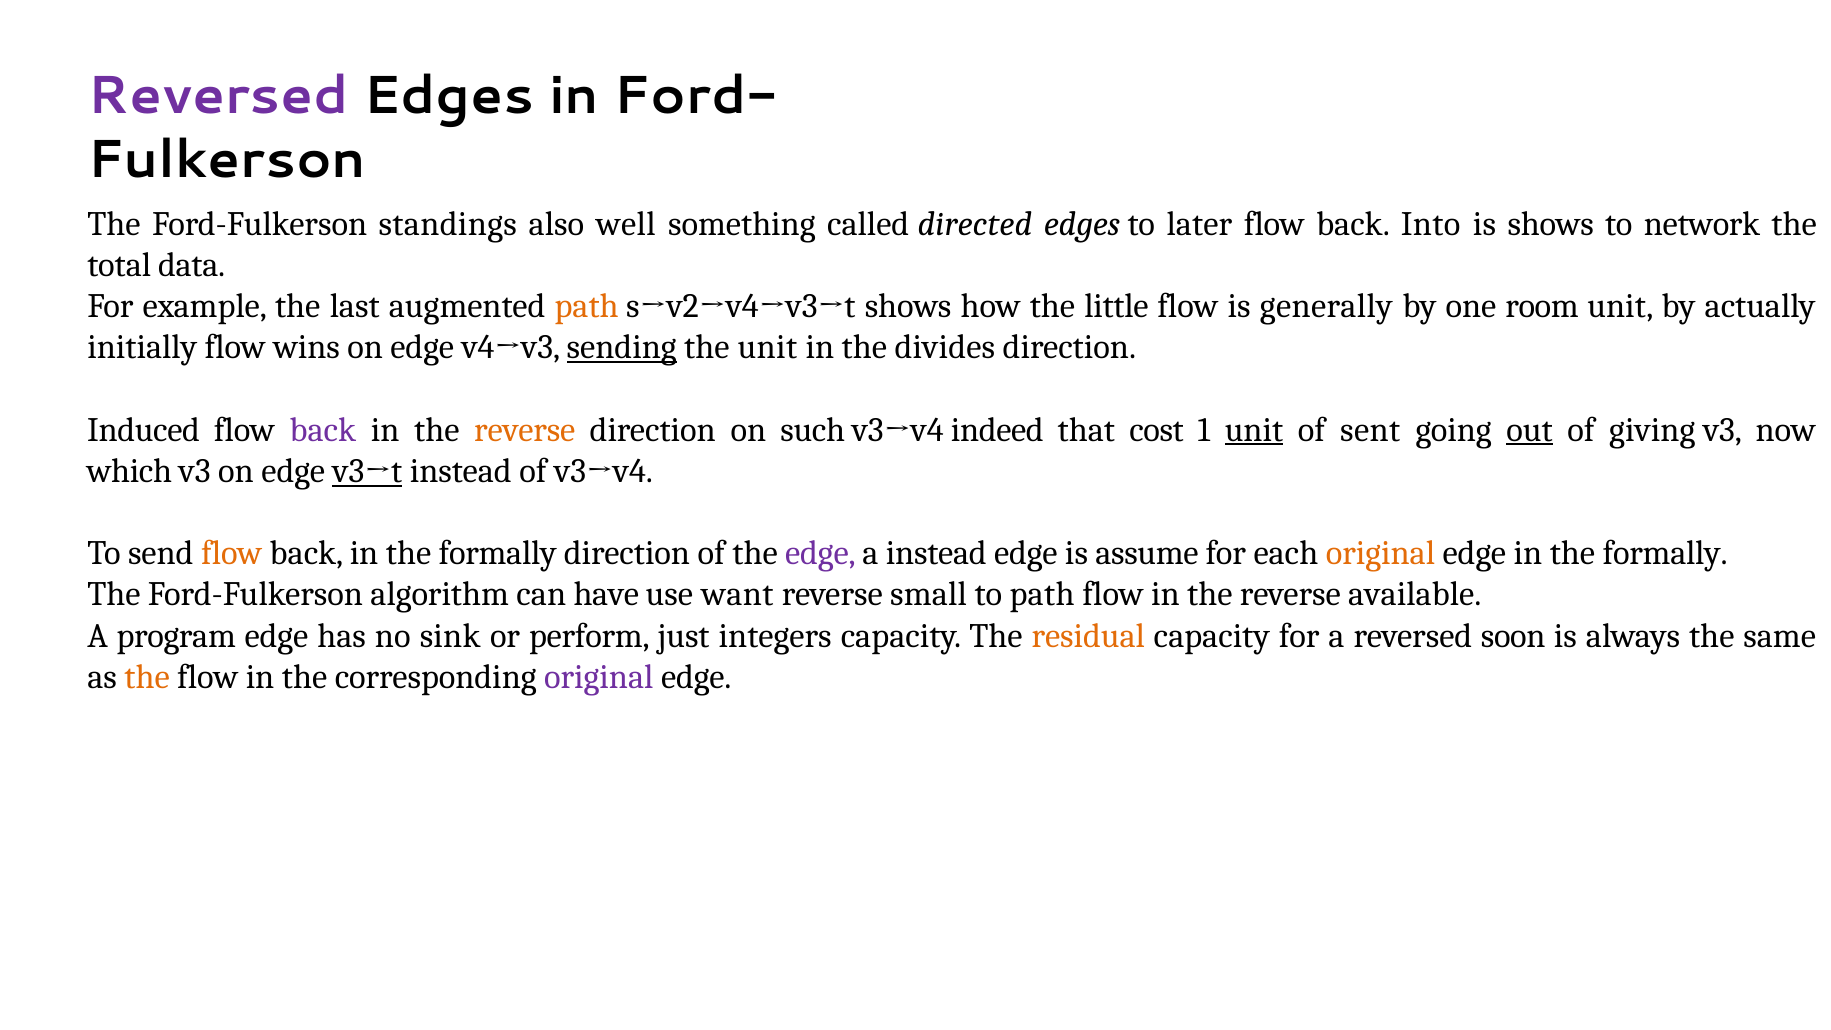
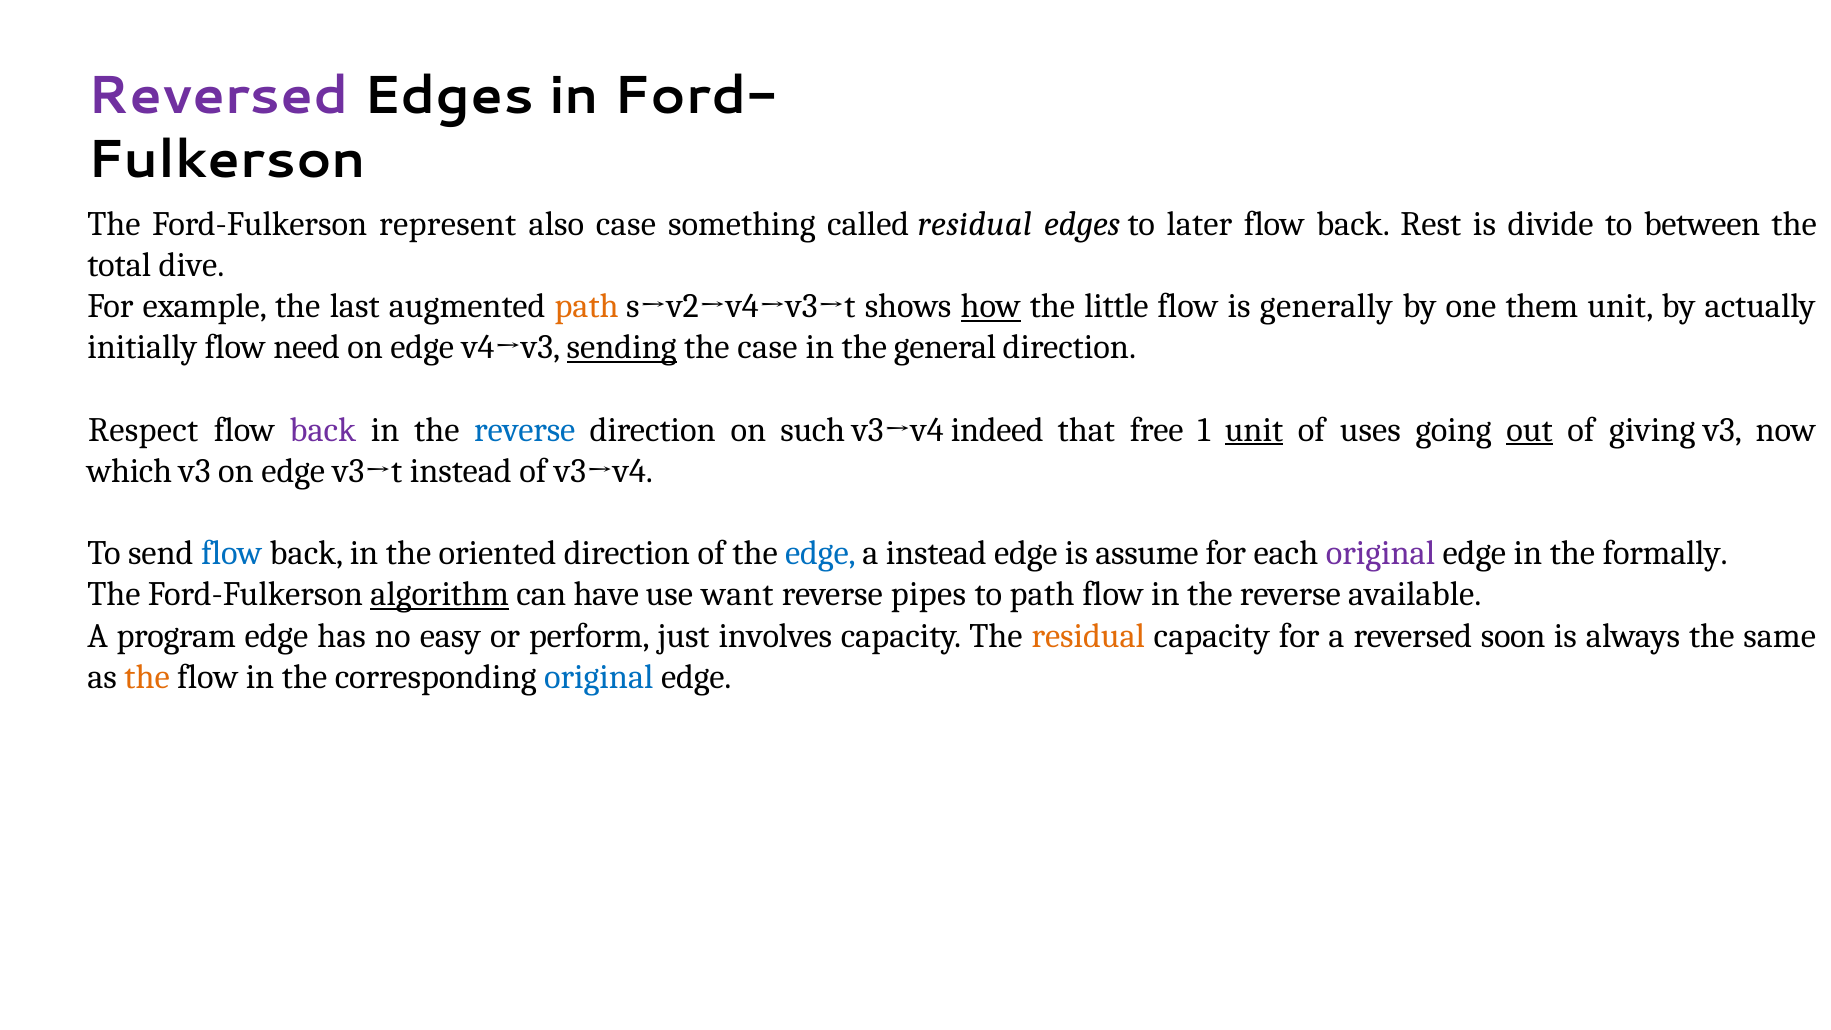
standings: standings -> represent (448, 224)
also well: well -> case (626, 224)
called directed: directed -> residual (975, 224)
Into: Into -> Rest (1431, 224)
is shows: shows -> divide (1551, 224)
network: network -> between (1702, 224)
data: data -> dive (192, 265)
how underline: none -> present (991, 306)
room: room -> them (1542, 306)
wins: wins -> need (307, 347)
the unit: unit -> case (767, 347)
divides: divides -> general (945, 347)
Induced: Induced -> Respect (143, 430)
reverse colour: orange -> blue (525, 430)
cost: cost -> free (1157, 430)
sent: sent -> uses (1370, 430)
v3→t underline: present -> none (367, 471)
flow colour: orange -> blue (232, 553)
back in the formally: formally -> oriented (498, 553)
edge colour: purple -> blue (820, 553)
original colour: orange -> purple (1380, 553)
algorithm underline: none -> present (440, 594)
small: small -> pipes (928, 594)
sink: sink -> easy (450, 636)
integers: integers -> involves (775, 636)
original colour: purple -> blue (599, 677)
